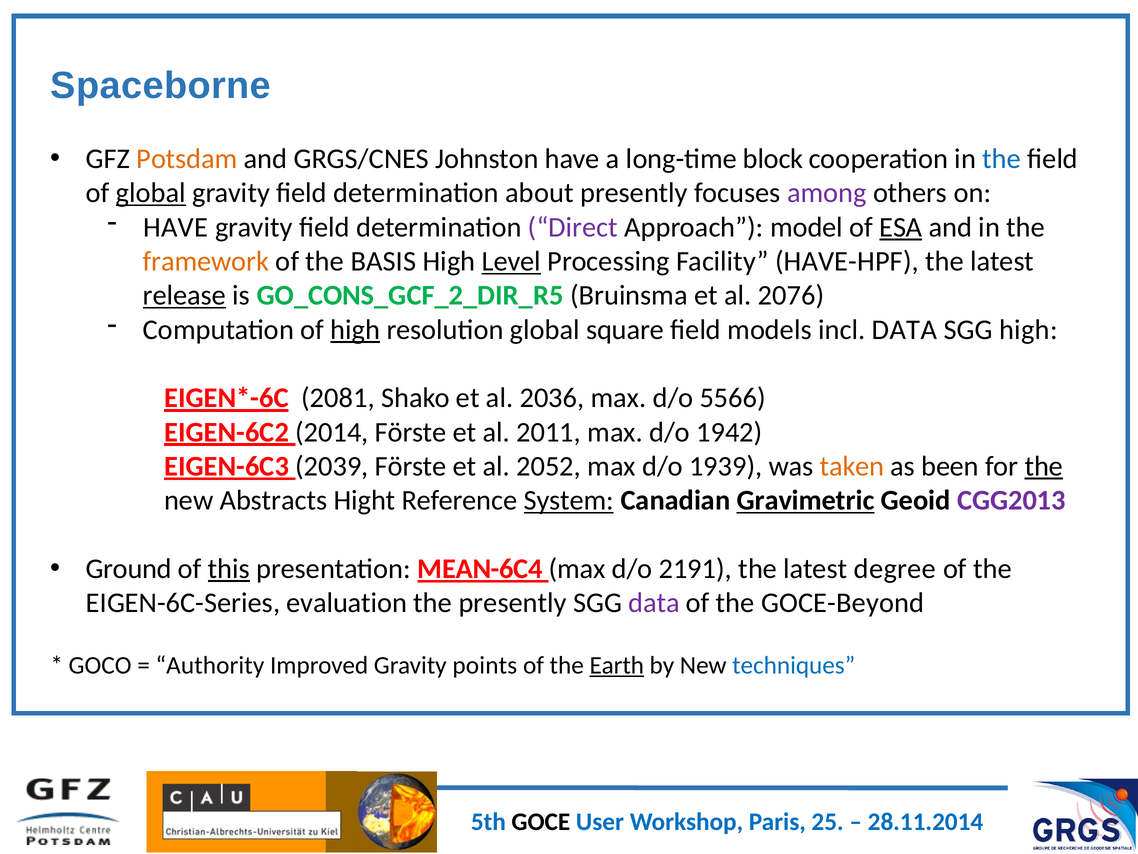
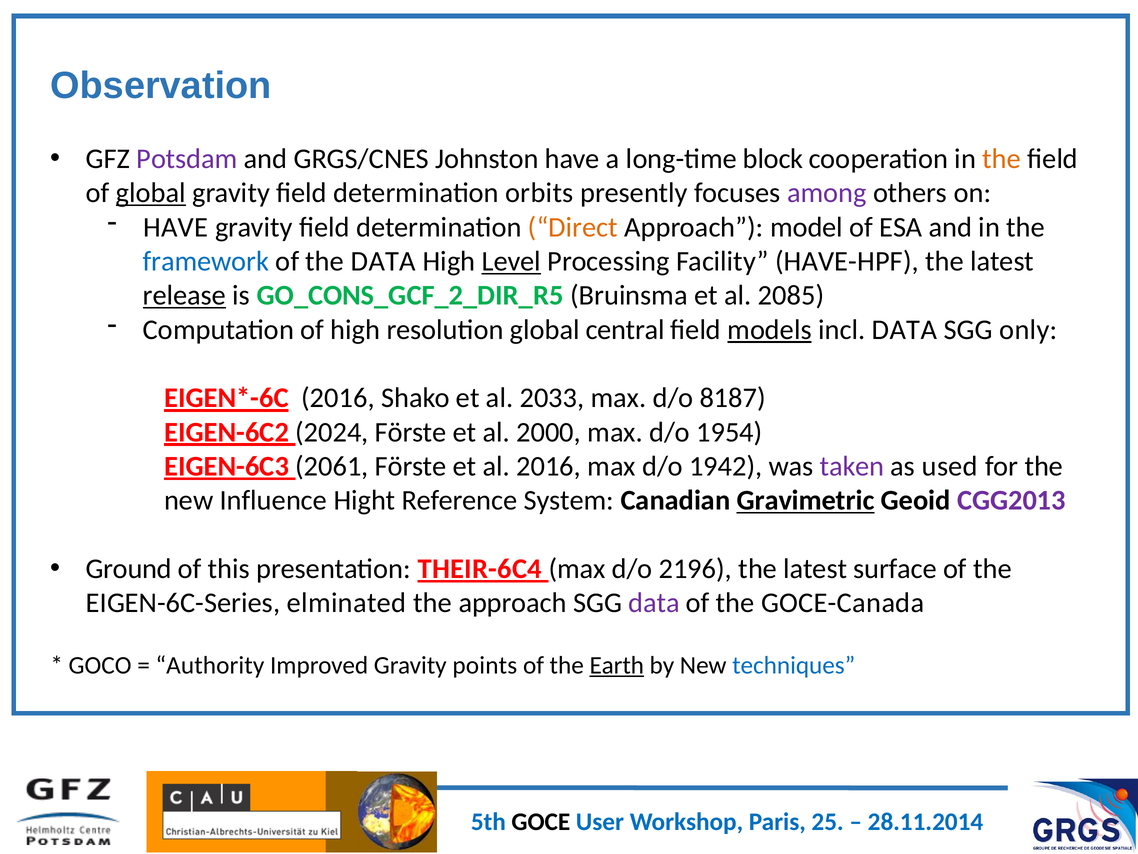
Spaceborne: Spaceborne -> Observation (161, 86)
Potsdam colour: orange -> purple (187, 159)
the colour: blue -> orange (1002, 159)
about: about -> orbits (539, 193)
Direct colour: purple -> orange (573, 227)
ESA underline: present -> none (901, 227)
framework colour: orange -> blue (206, 261)
the BASIS: BASIS -> DATA (383, 261)
2076: 2076 -> 2085 (791, 295)
high underline: present -> none (355, 330)
square: square -> central (625, 330)
models underline: none -> present (769, 330)
SGG high: high -> only (1028, 330)
2081: 2081 -> 2016 (338, 398)
2036: 2036 -> 2033 (552, 398)
5566: 5566 -> 8187 (733, 398)
2014: 2014 -> 2024 (332, 432)
2011: 2011 -> 2000 (549, 432)
1942: 1942 -> 1954 (729, 432)
2039: 2039 -> 2061 (332, 466)
al 2052: 2052 -> 2016 (549, 466)
1939: 1939 -> 1942 (726, 466)
taken colour: orange -> purple (852, 466)
been: been -> used (950, 466)
the underline: present -> none (1044, 466)
Abstracts: Abstracts -> Influence (273, 500)
System underline: present -> none (569, 500)
this underline: present -> none (229, 568)
MEAN-6C4: MEAN-6C4 -> THEIR-6C4 (480, 568)
2191: 2191 -> 2196 (695, 568)
degree: degree -> surface (895, 568)
evaluation: evaluation -> elminated (347, 603)
the presently: presently -> approach (513, 603)
GOCE-Beyond: GOCE-Beyond -> GOCE-Canada (843, 603)
